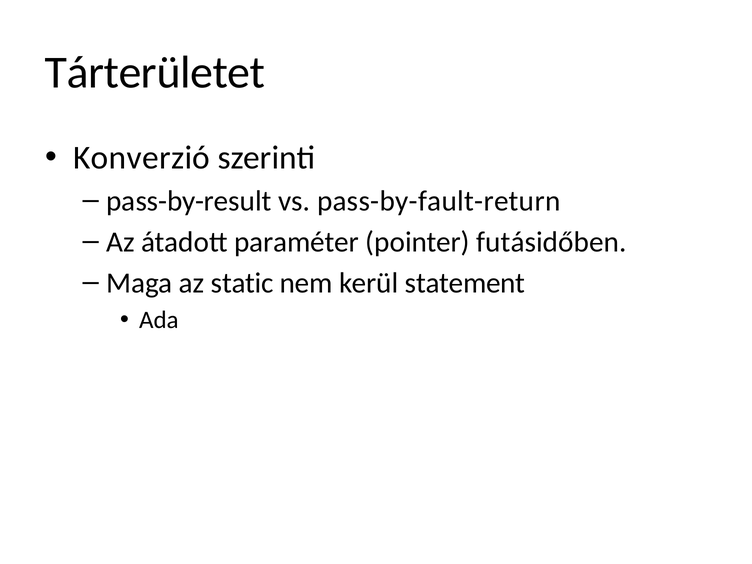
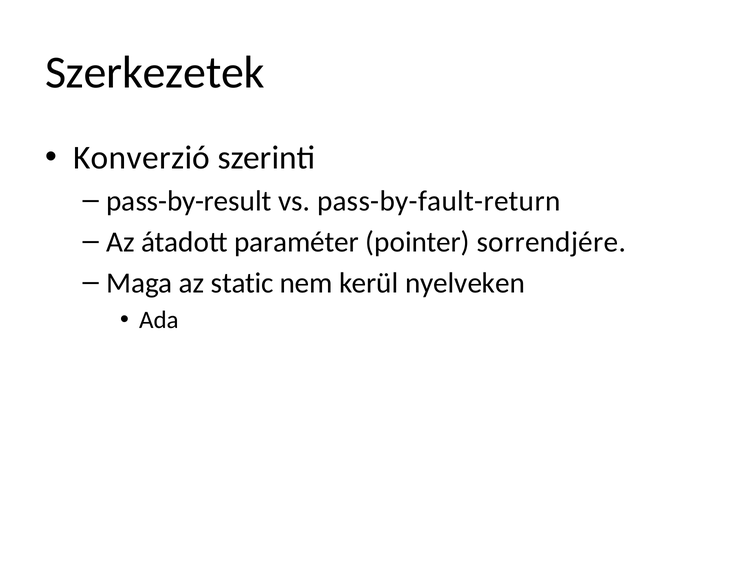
Tárterületet: Tárterületet -> Szerkezetek (155, 73)
futásidőben: futásidőben -> sorrendjére (551, 242)
statement: statement -> nyelveken (465, 283)
